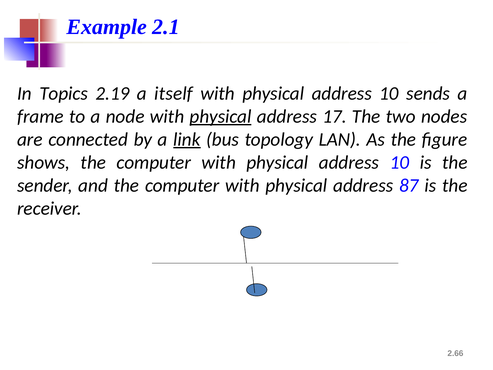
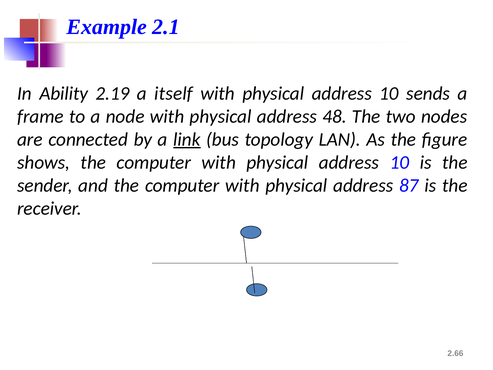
Topics: Topics -> Ability (64, 93)
physical underline: present -> none (221, 116)
17: 17 -> 48 (335, 116)
